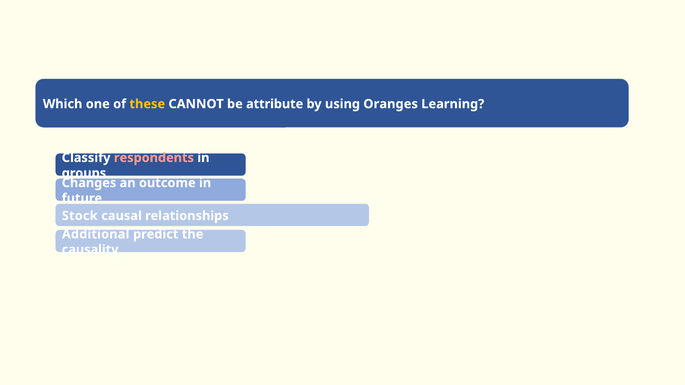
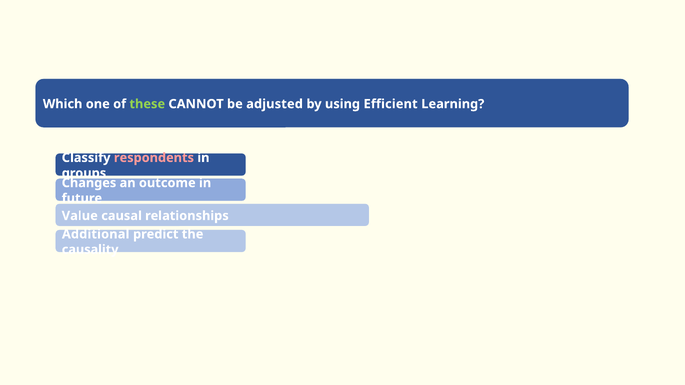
these colour: yellow -> light green (147, 104)
attribute: attribute -> adjusted (275, 104)
Oranges: Oranges -> Efficient (391, 104)
Stock: Stock -> Value (80, 216)
